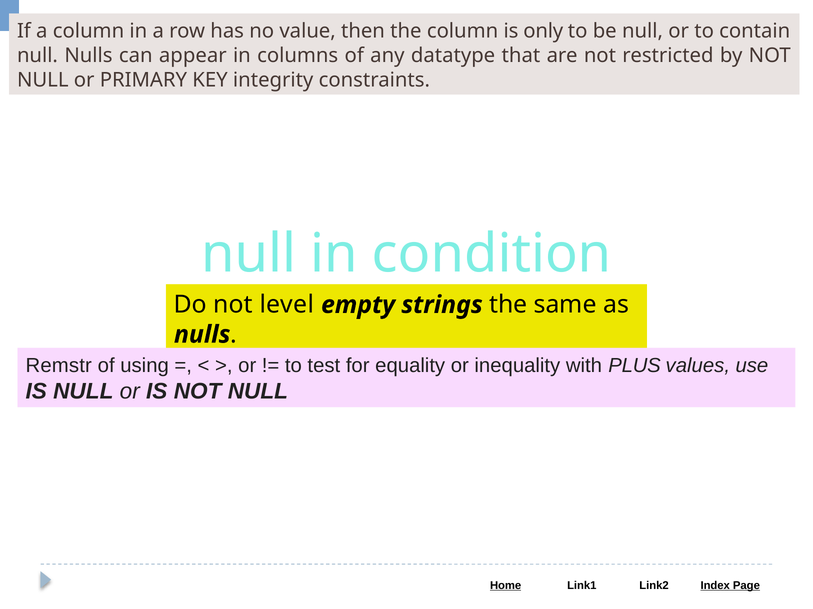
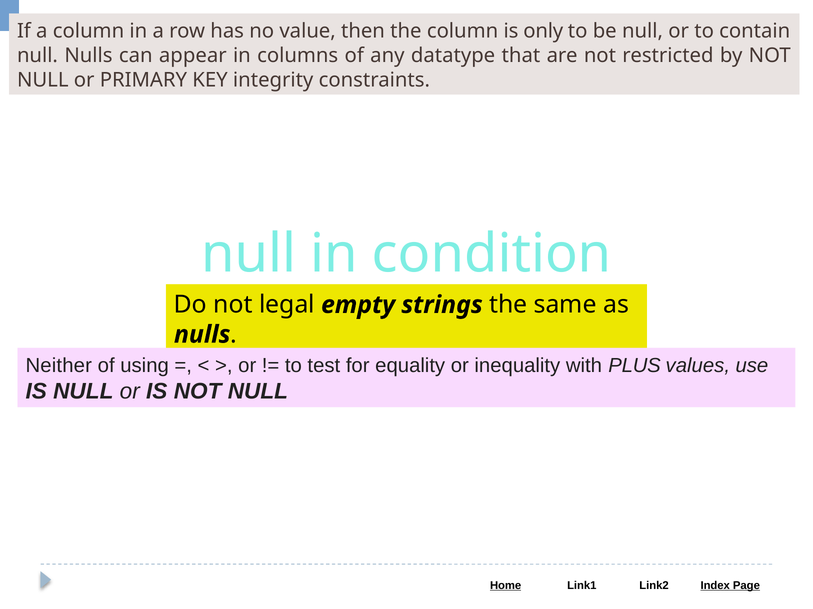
level: level -> legal (287, 305)
Remstr: Remstr -> Neither (59, 366)
